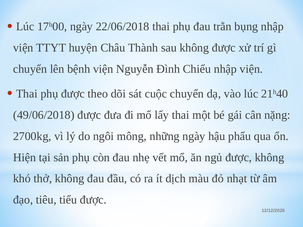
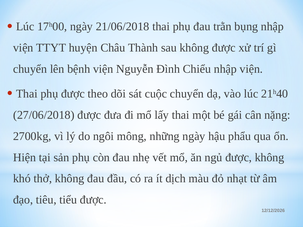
22/06/2018: 22/06/2018 -> 21/06/2018 (123, 27)
49/06/2018: 49/06/2018 -> 27/06/2018 (44, 115)
